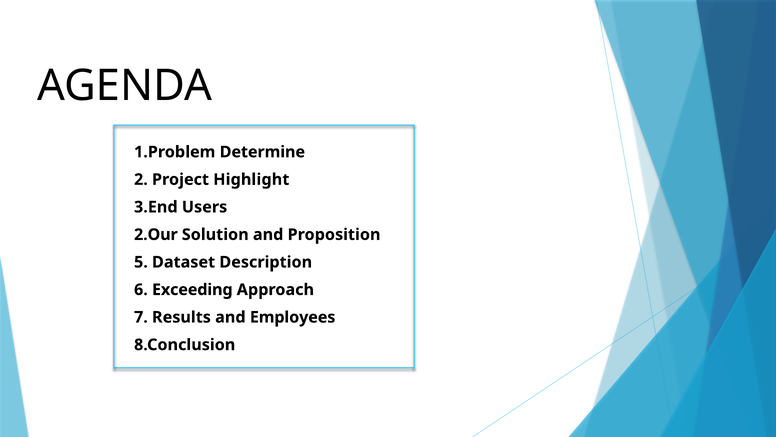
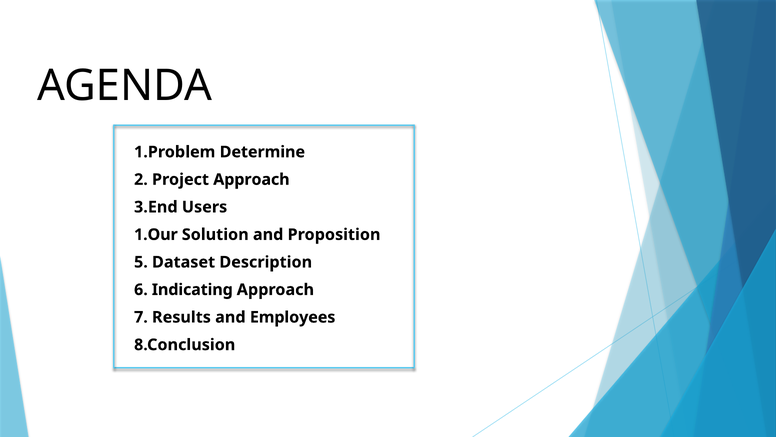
Project Highlight: Highlight -> Approach (251, 179)
2.Our: 2.Our -> 1.Our (156, 234)
Exceeding: Exceeding -> Indicating (192, 289)
